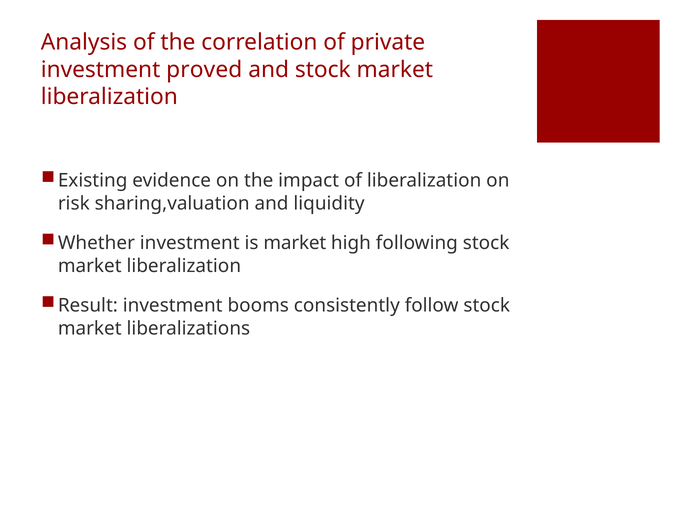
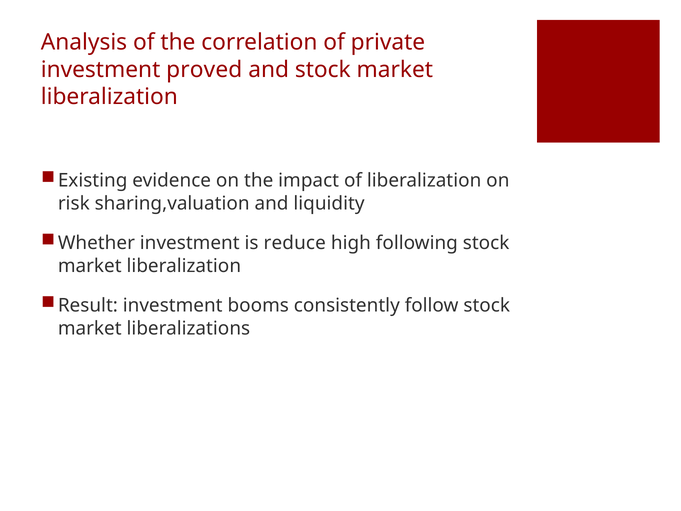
is market: market -> reduce (295, 243)
